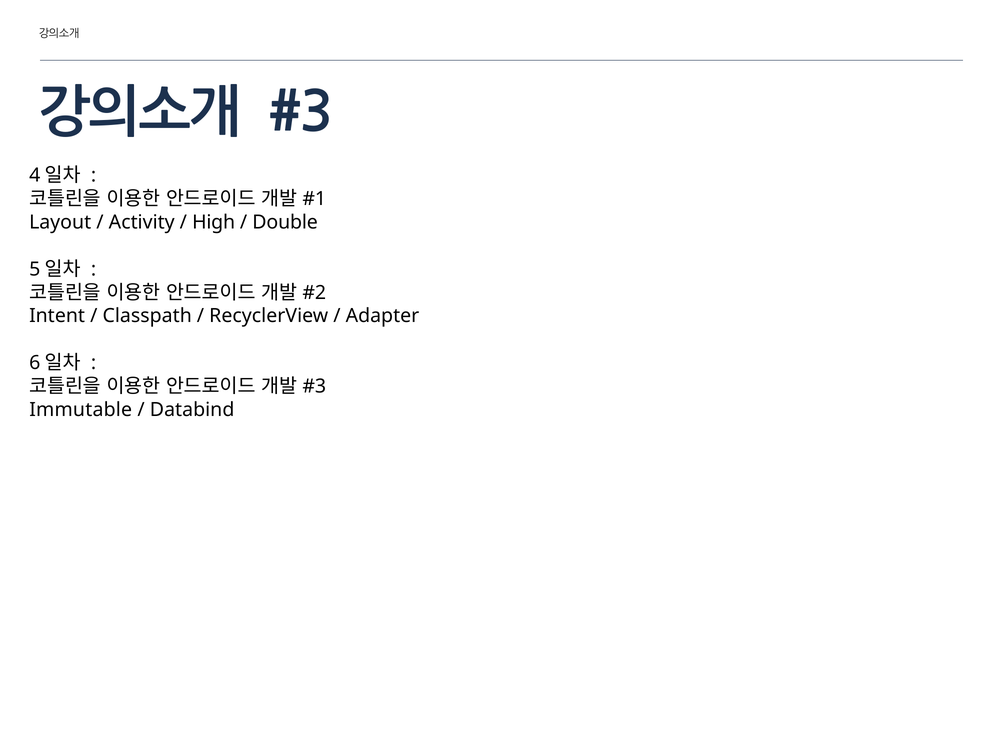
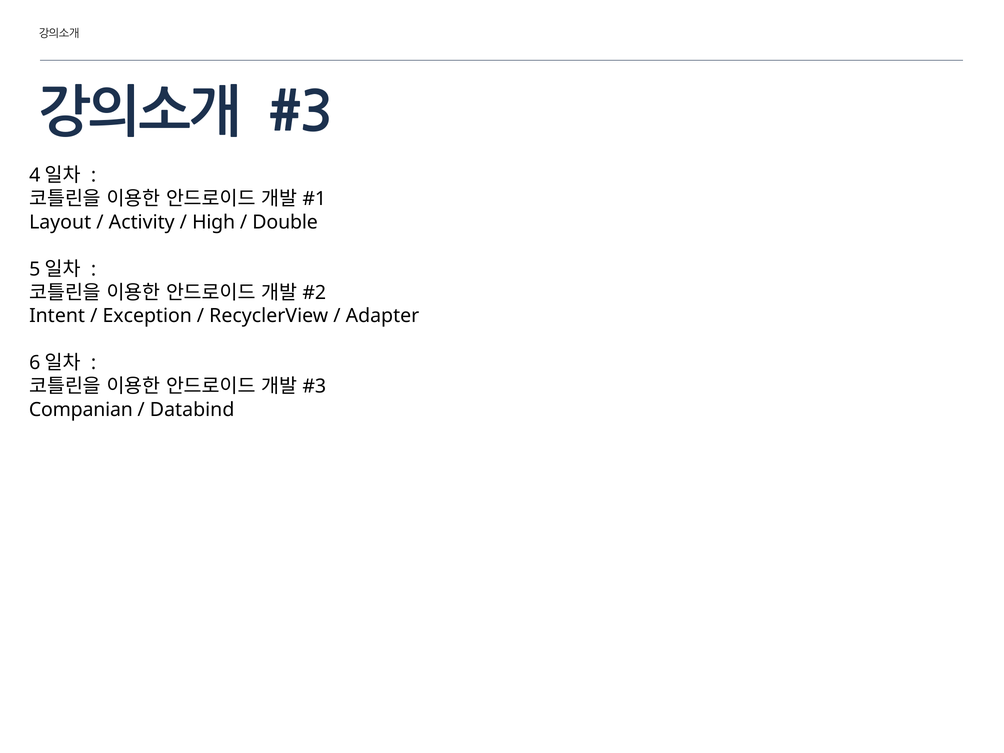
Classpath: Classpath -> Exception (147, 316)
Immutable: Immutable -> Companian (81, 410)
